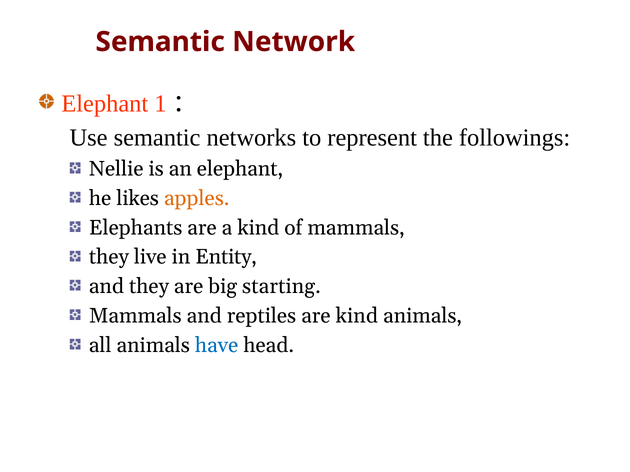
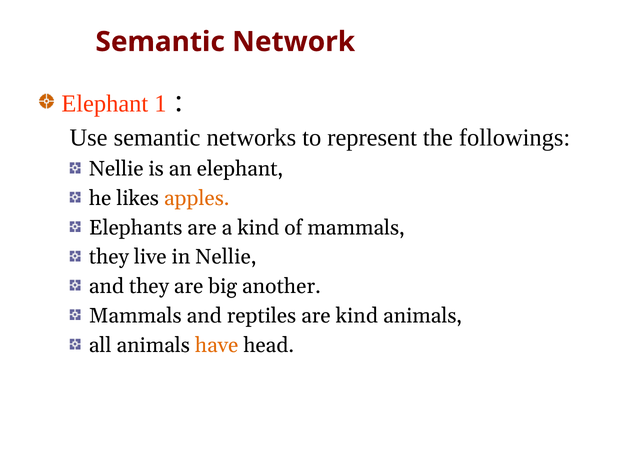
in Entity: Entity -> Nellie (226, 257)
starting: starting -> another (281, 287)
have colour: blue -> orange (217, 346)
